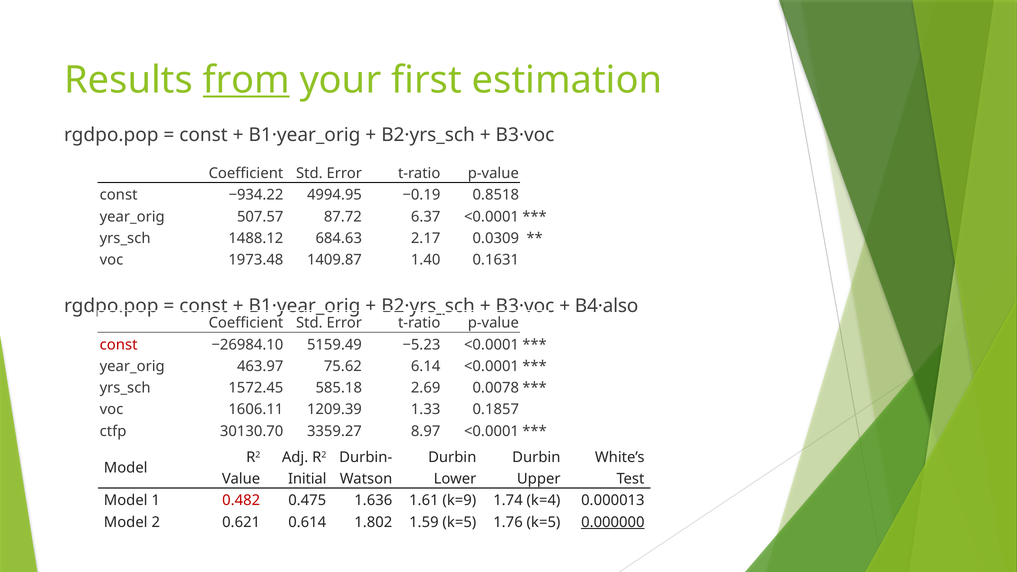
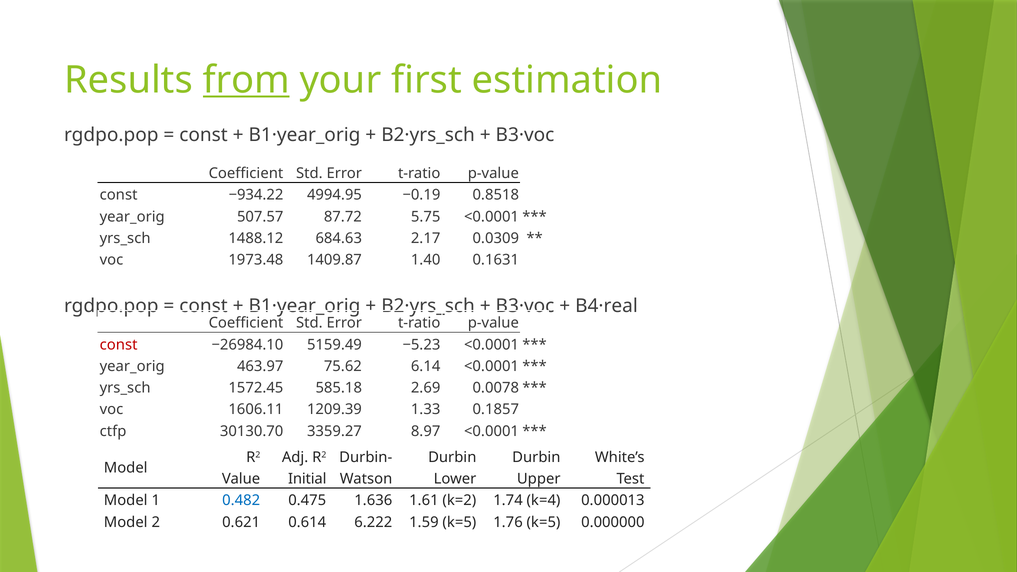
6.37: 6.37 -> 5.75 (426, 217)
B4·also: B4·also -> B4·real (607, 306)
0.482 colour: red -> blue (241, 501)
k=9: k=9 -> k=2 (459, 501)
1.802: 1.802 -> 6.222 (373, 522)
0.000000 underline: present -> none (613, 522)
